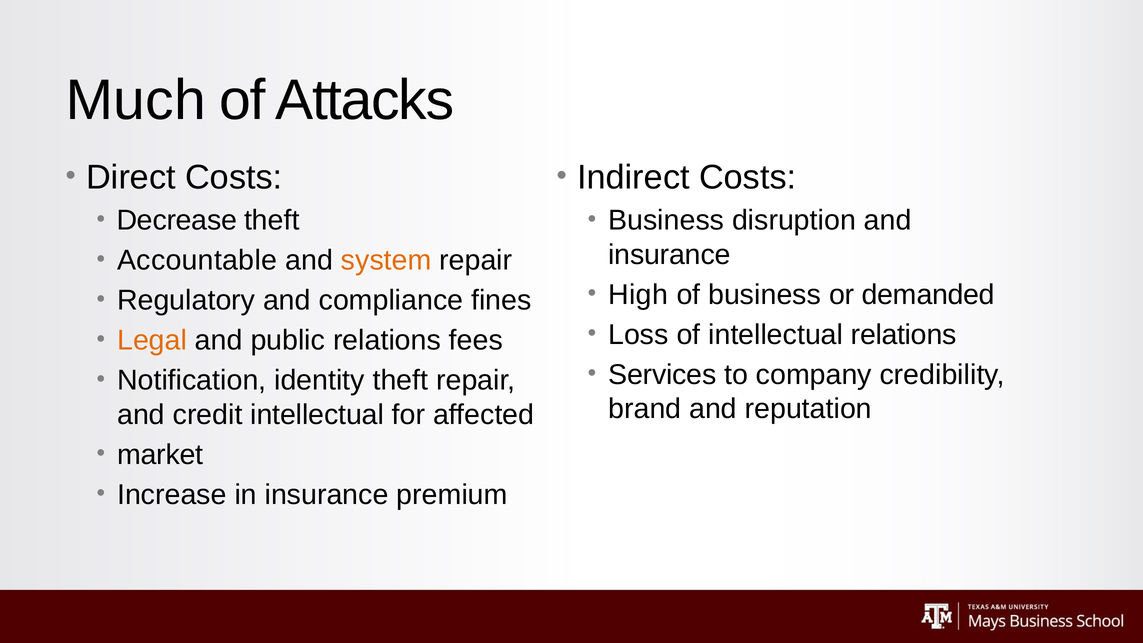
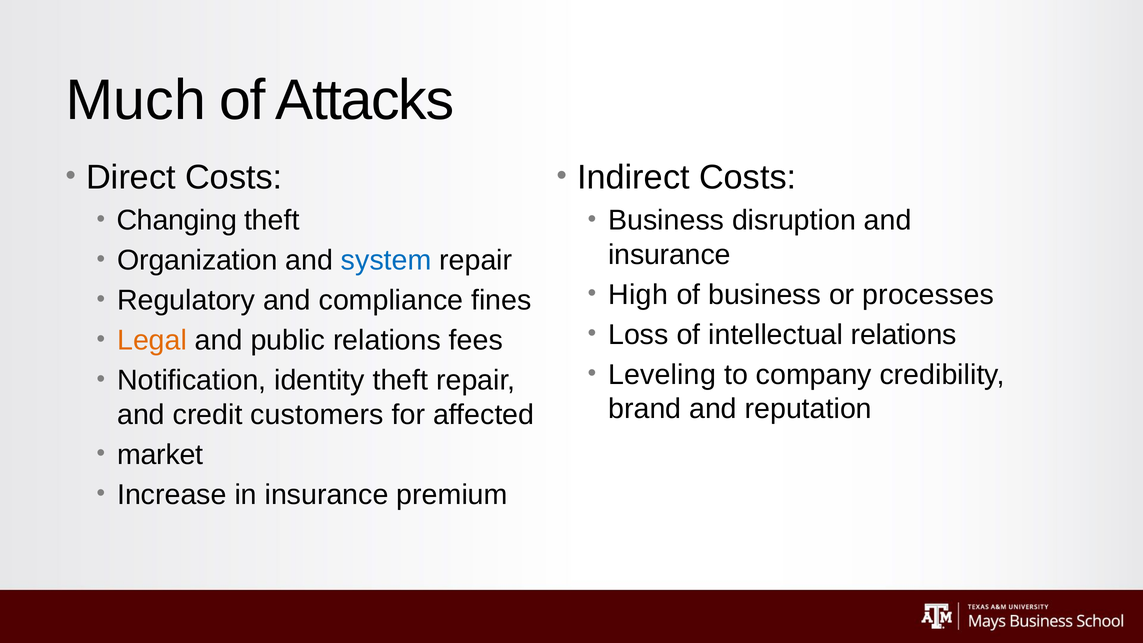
Decrease: Decrease -> Changing (177, 220)
Accountable: Accountable -> Organization (197, 260)
system colour: orange -> blue (386, 260)
demanded: demanded -> processes (928, 295)
Services: Services -> Leveling (662, 375)
credit intellectual: intellectual -> customers (317, 415)
